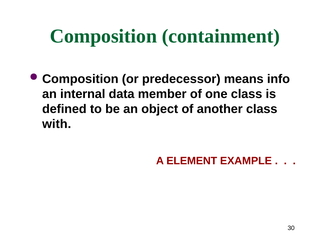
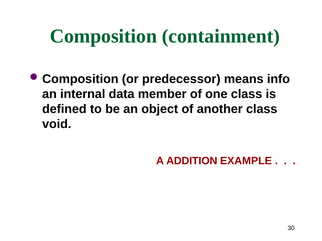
with: with -> void (57, 124)
ELEMENT: ELEMENT -> ADDITION (192, 161)
